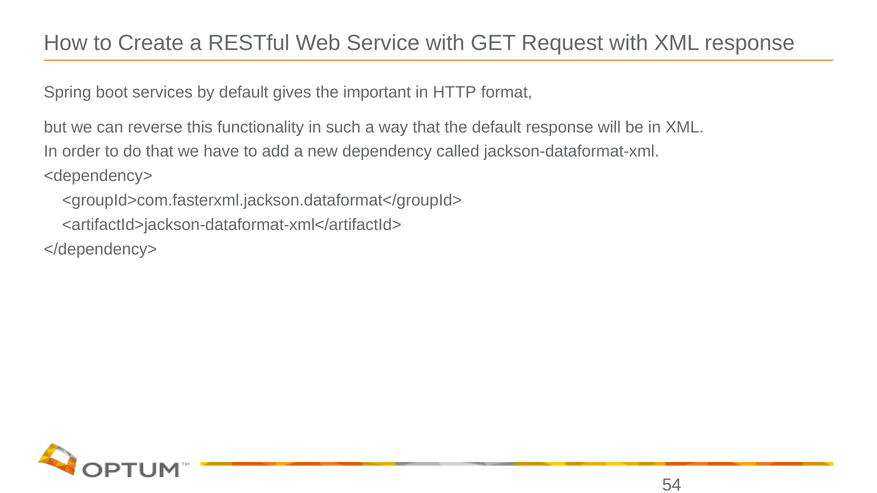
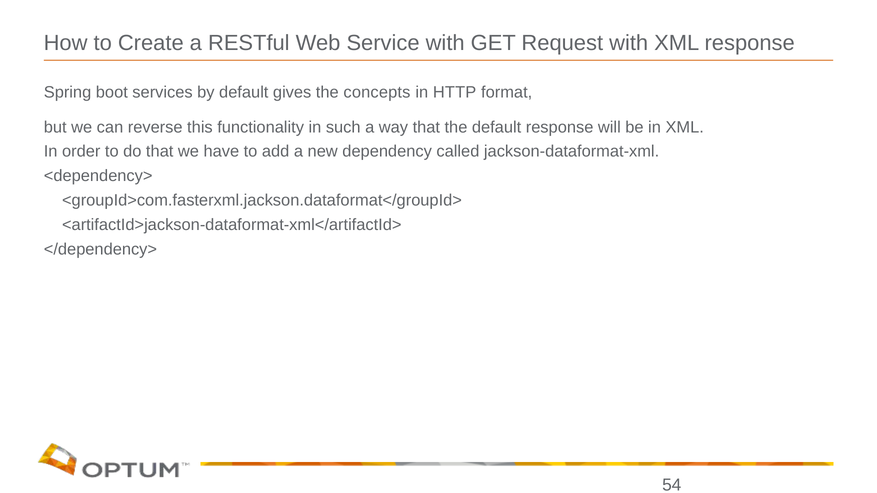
important: important -> concepts (377, 92)
